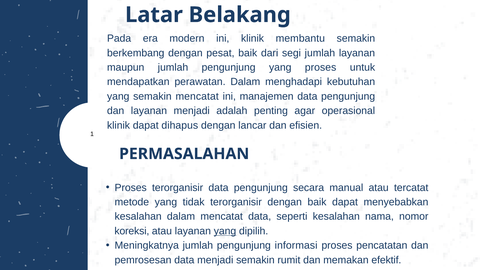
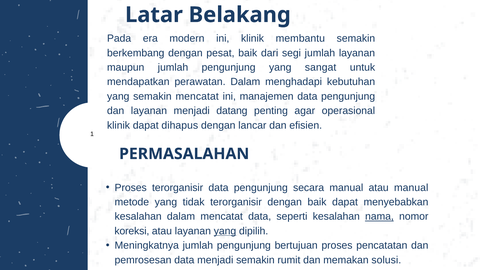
yang proses: proses -> sangat (321, 67)
adalah: adalah -> datang (232, 111)
atau tercatat: tercatat -> manual (411, 188)
nama underline: none -> present (379, 217)
informasi: informasi -> bertujuan (296, 245)
efektif: efektif -> solusi (386, 260)
